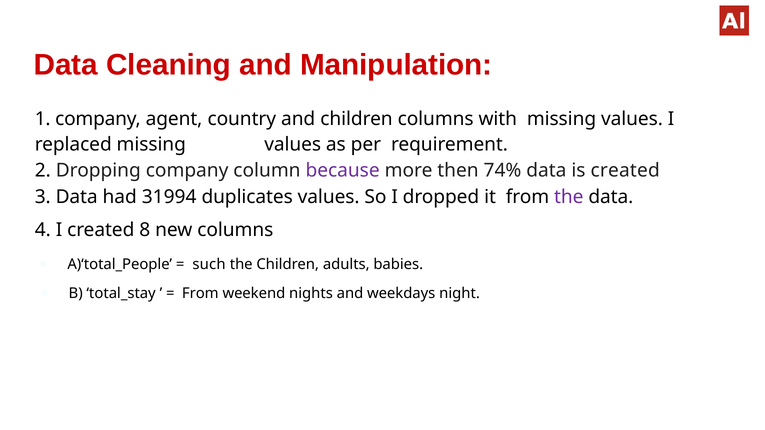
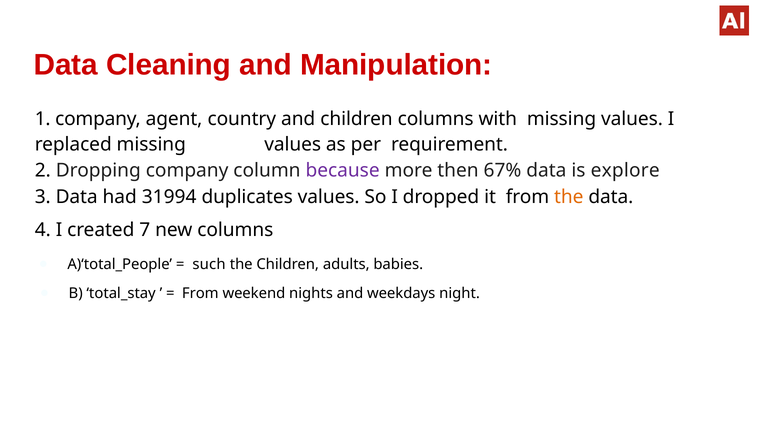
74%: 74% -> 67% (502, 171)
is created: created -> explore (625, 171)
the colour: purple -> orange (569, 197)
8: 8 -> 7 (145, 230)
